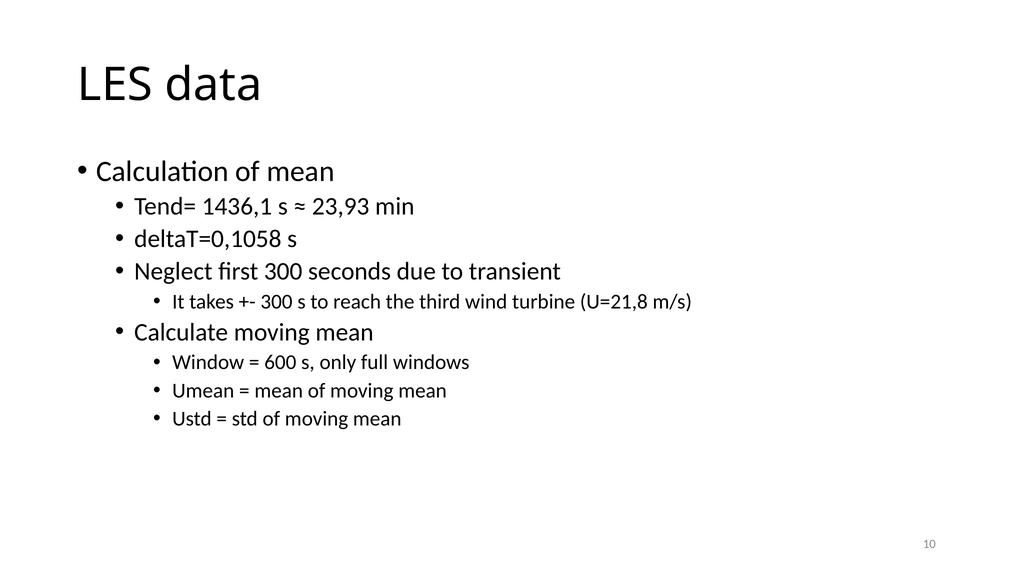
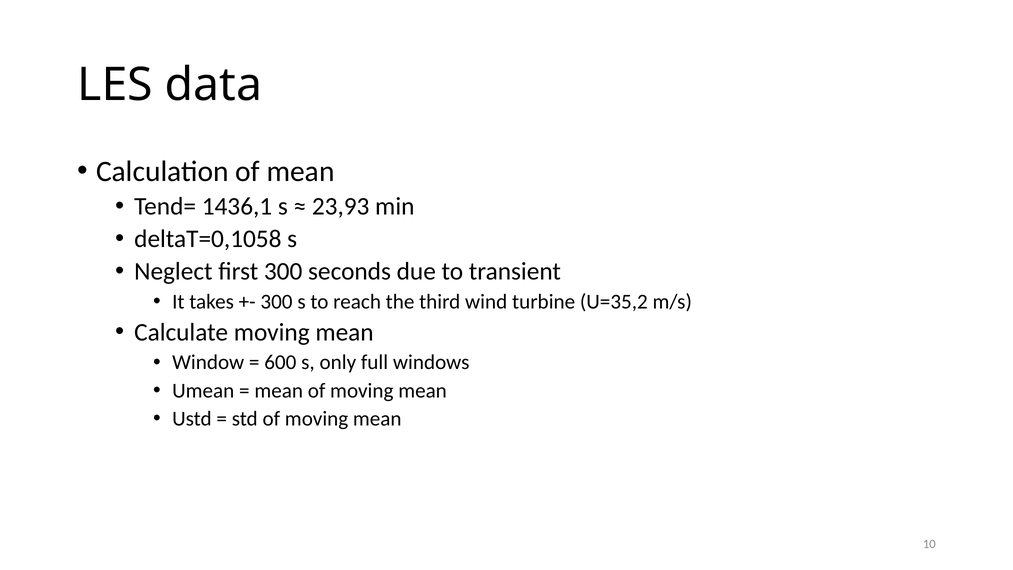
U=21,8: U=21,8 -> U=35,2 (614, 302)
